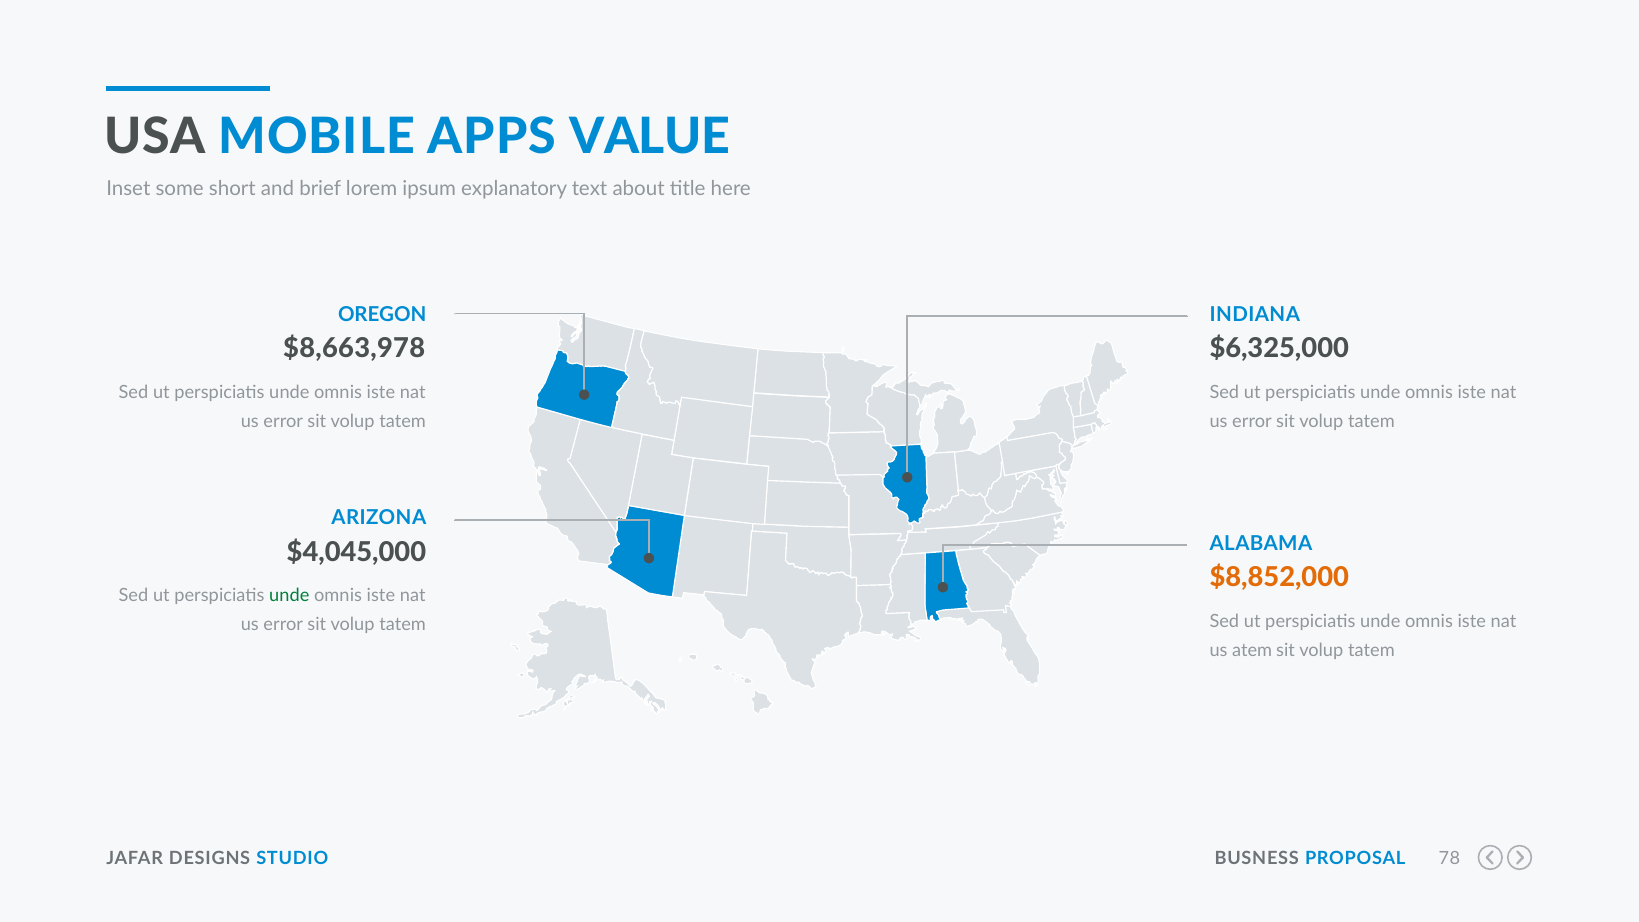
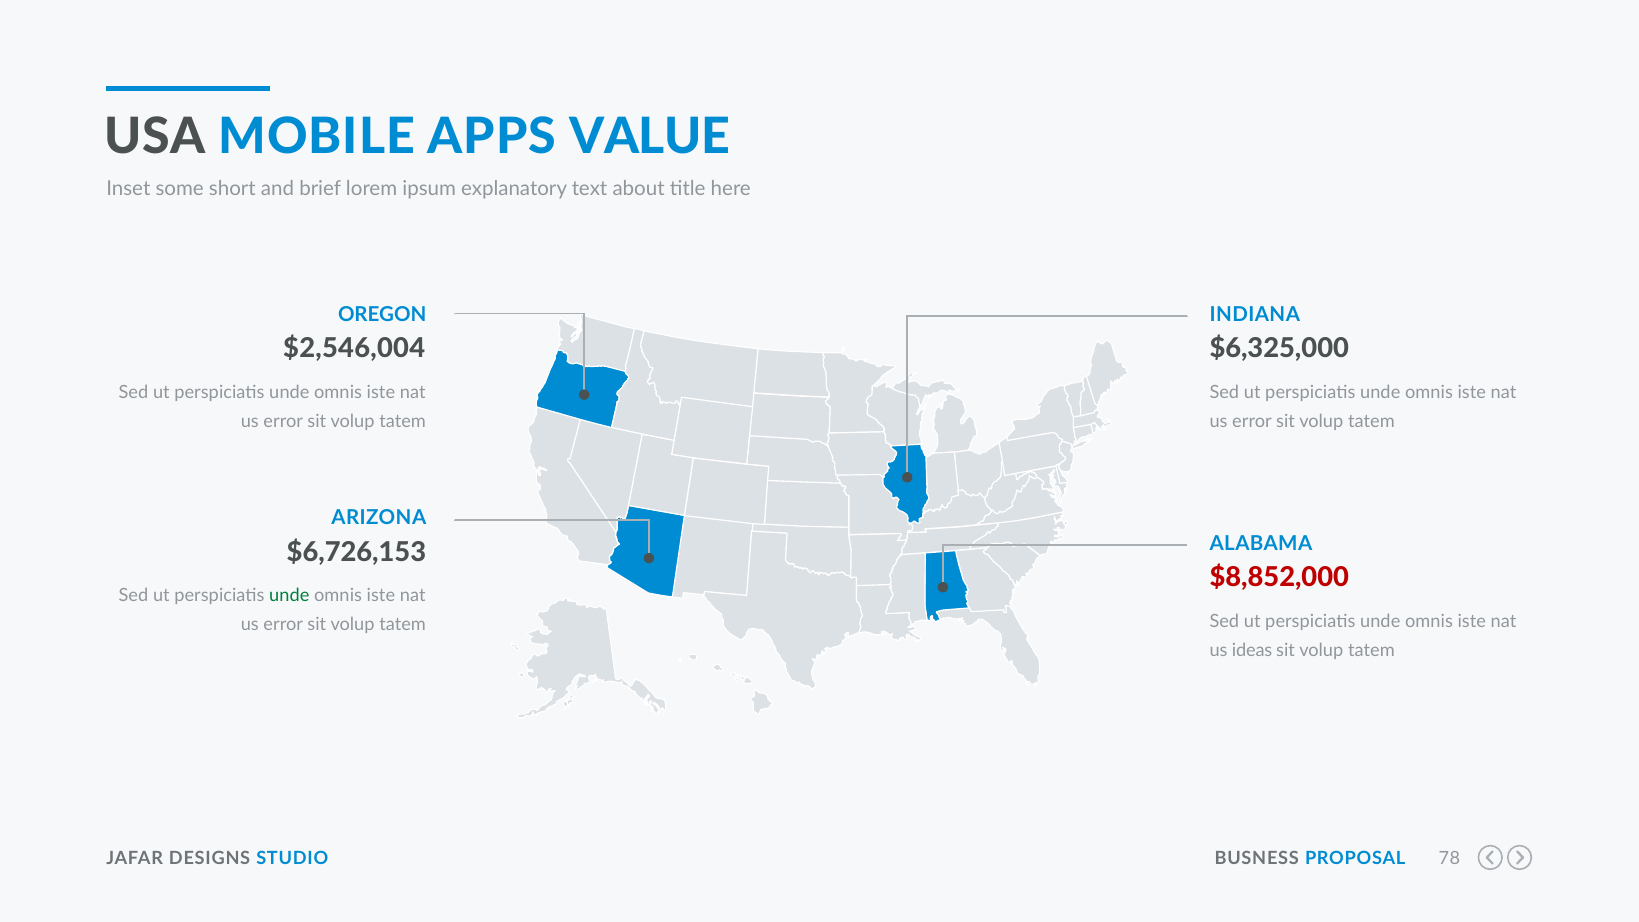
$8,663,978: $8,663,978 -> $2,546,004 (354, 349)
$4,045,000: $4,045,000 -> $6,726,153 (356, 552)
$8,852,000 colour: orange -> red (1279, 578)
atem: atem -> ideas (1252, 651)
